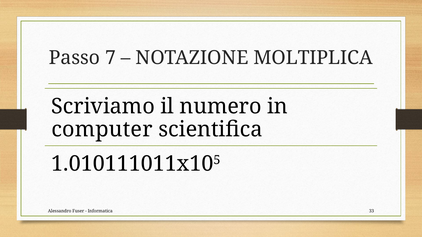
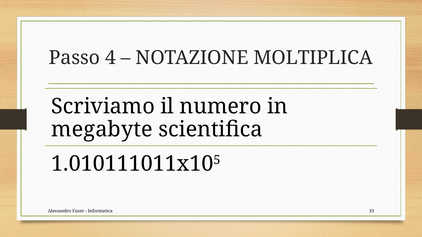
7: 7 -> 4 (111, 58)
computer: computer -> megabyte (102, 130)
